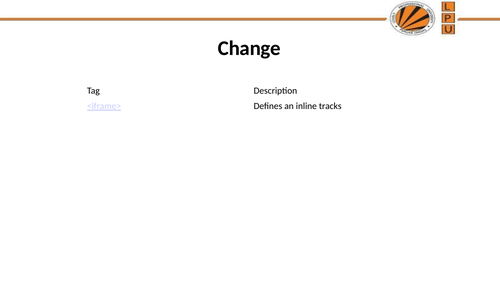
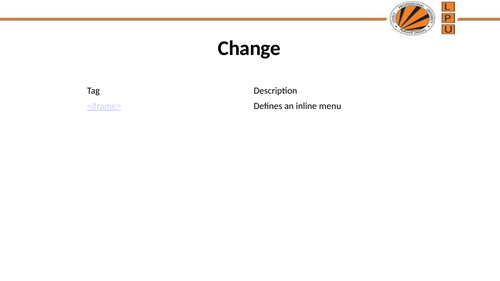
tracks: tracks -> menu (330, 106)
